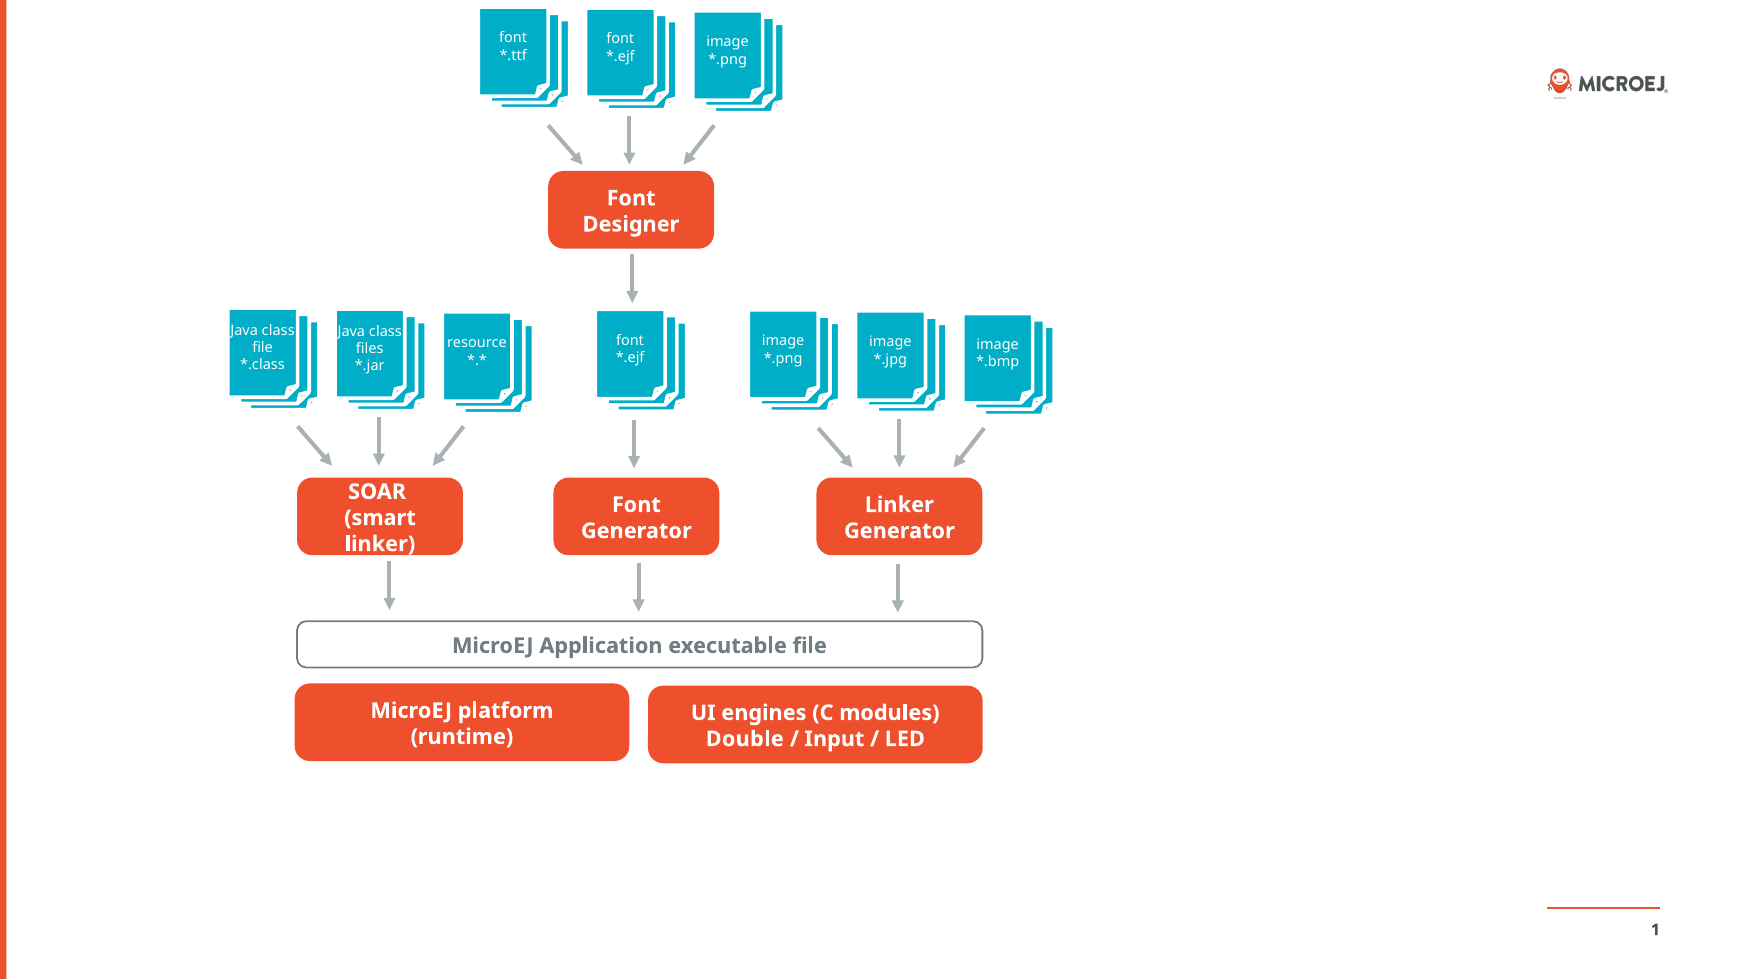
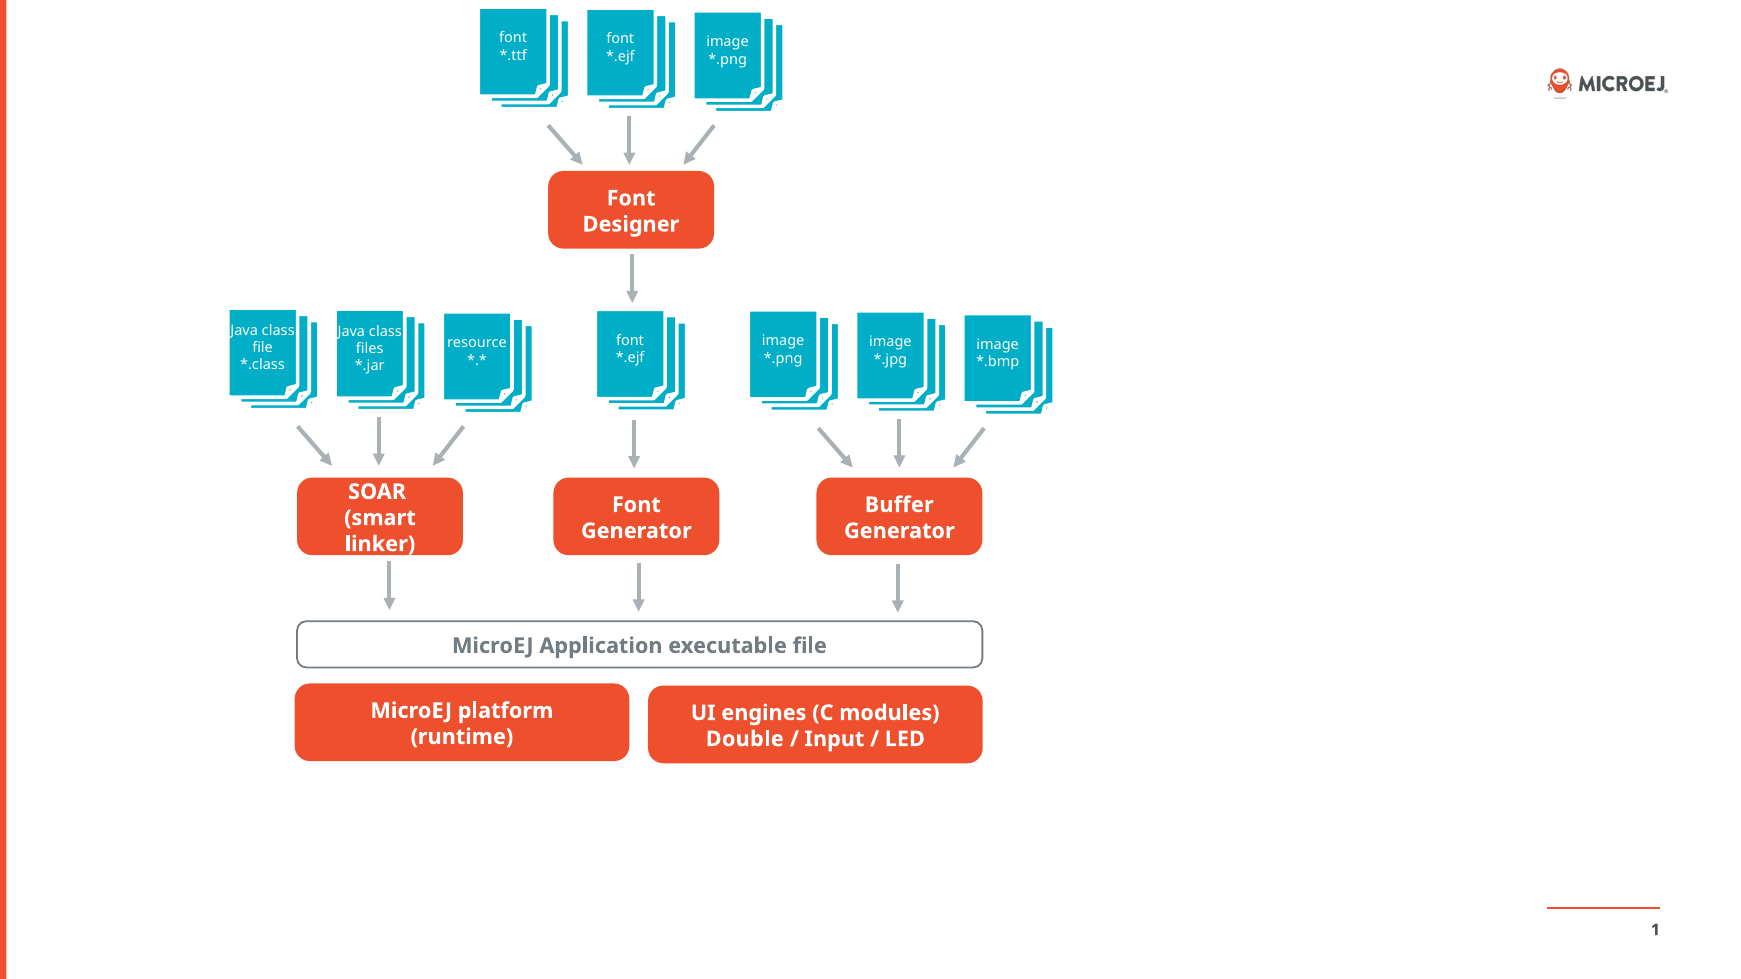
Linker: Linker -> Buffer (899, 505)
